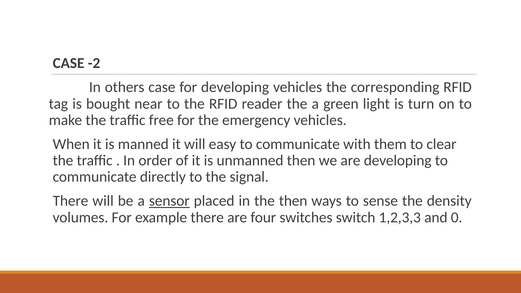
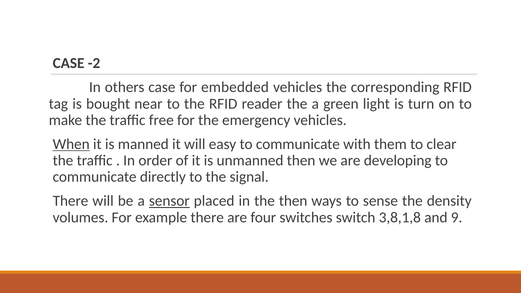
for developing: developing -> embedded (235, 87)
When underline: none -> present (71, 144)
1,2,3,3: 1,2,3,3 -> 3,8,1,8 (400, 217)
0: 0 -> 9 (457, 217)
